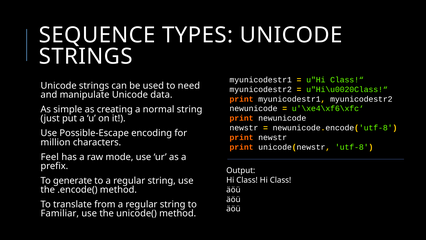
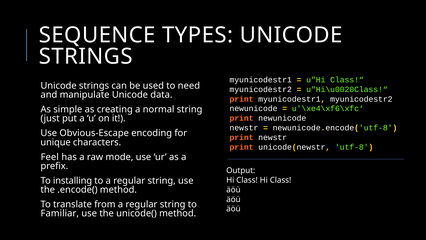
Possible-Escape: Possible-Escape -> Obvious-Escape (94, 133)
million: million -> unique (56, 142)
generate: generate -> installing (73, 180)
